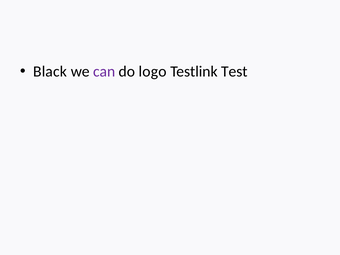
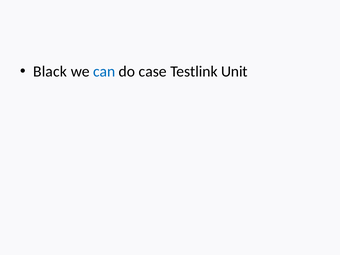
can colour: purple -> blue (104, 71)
logo: logo -> case (153, 71)
Test: Test -> Unit (234, 71)
